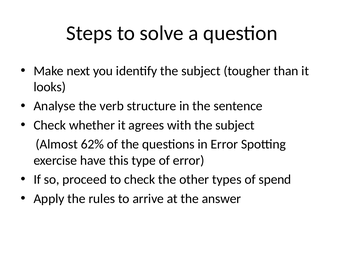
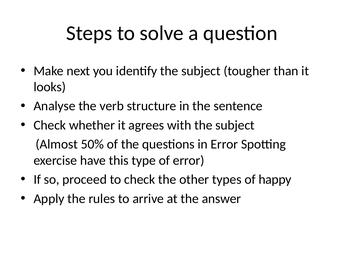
62%: 62% -> 50% (92, 144)
spend: spend -> happy (275, 180)
